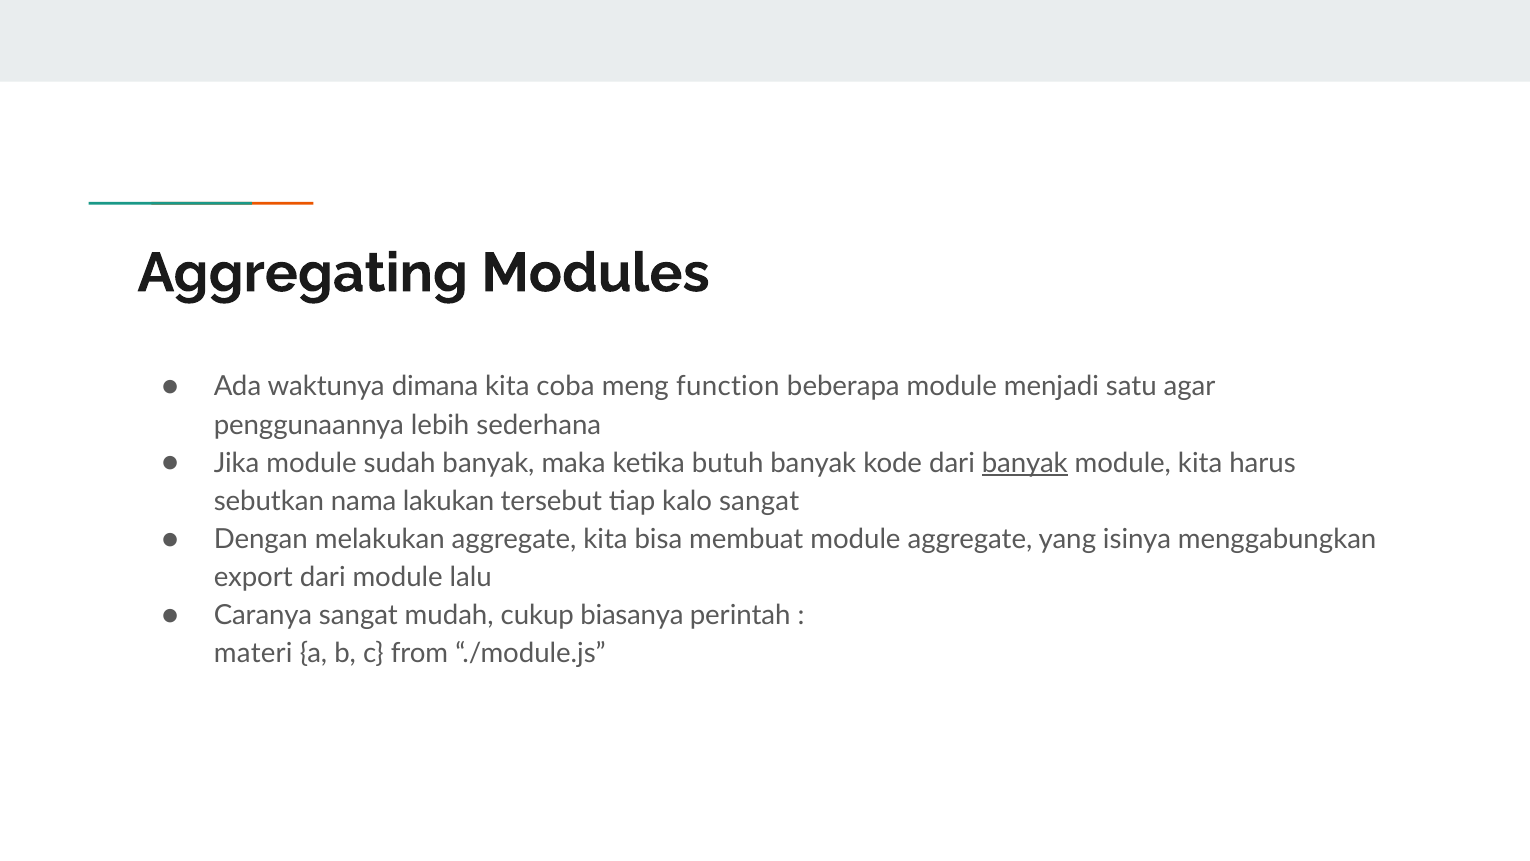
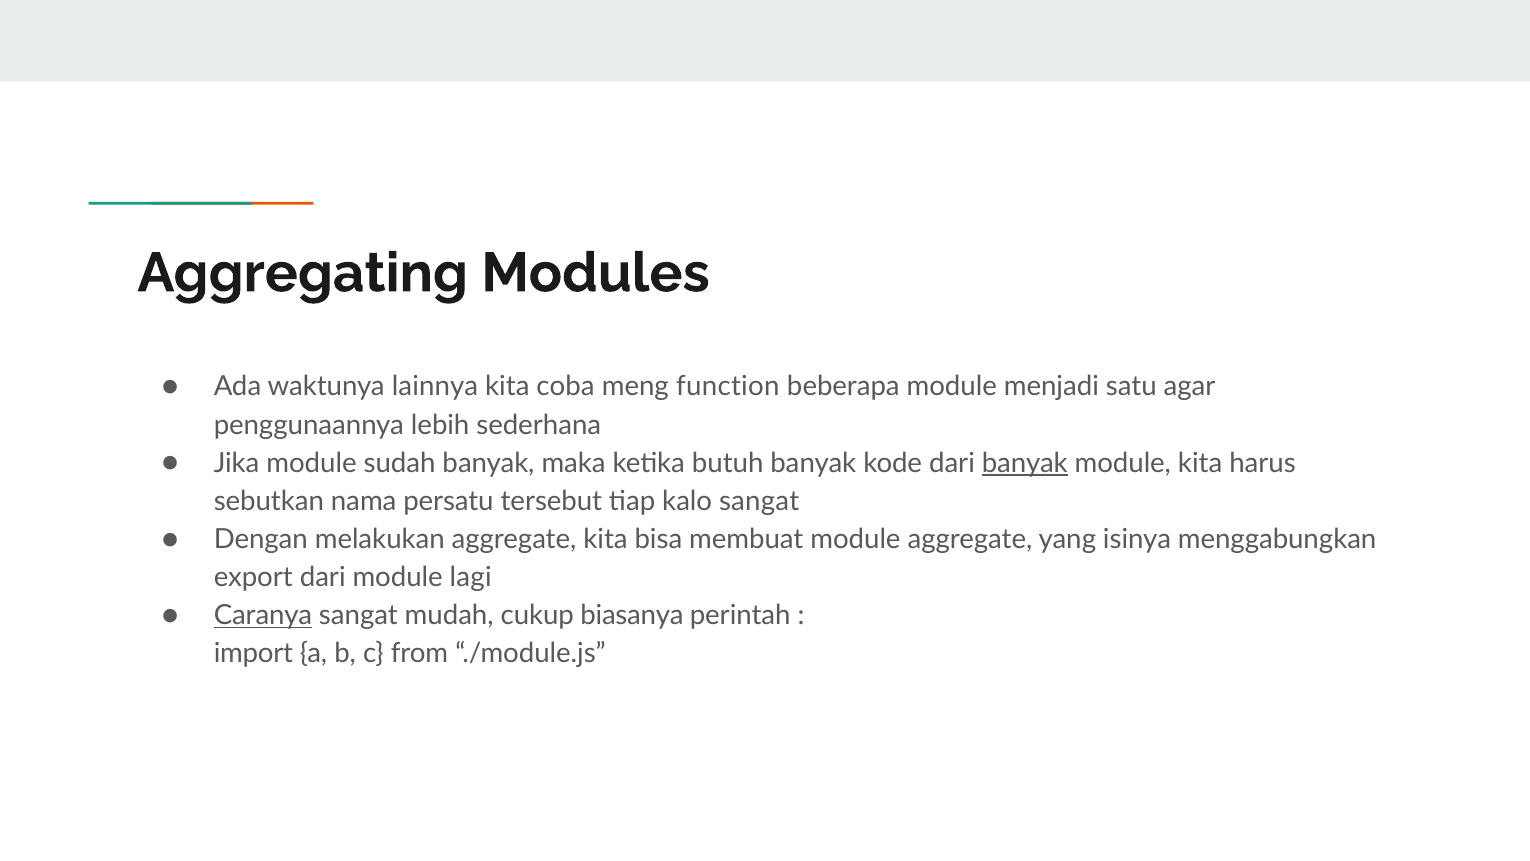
dimana: dimana -> lainnya (435, 387)
lakukan: lakukan -> persatu (448, 501)
lalu: lalu -> lagi (471, 577)
Caranya underline: none -> present (263, 615)
materi: materi -> import (253, 654)
